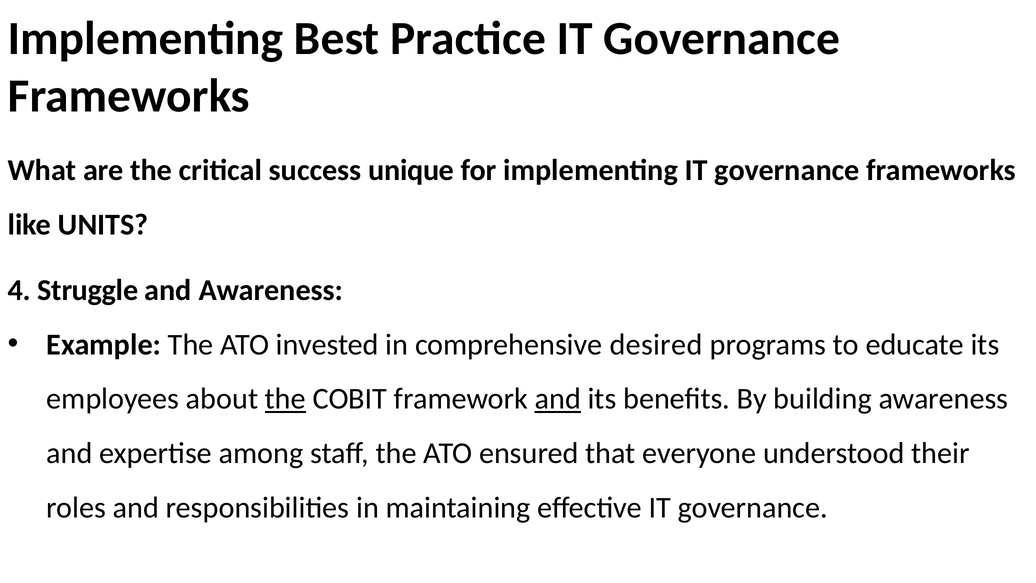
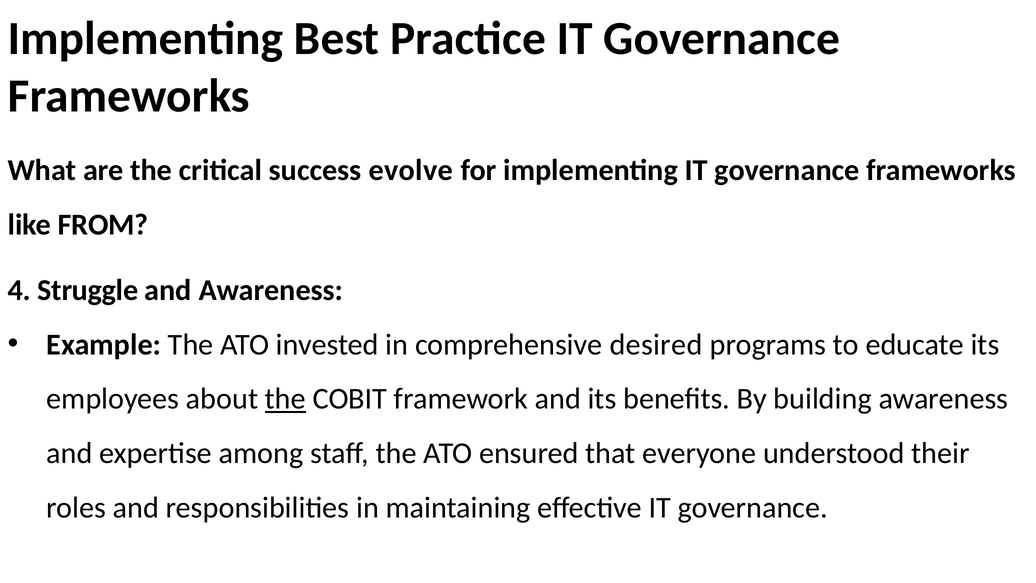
unique: unique -> evolve (411, 170)
UNITS: UNITS -> FROM (103, 225)
and underline: present -> none (558, 399)
